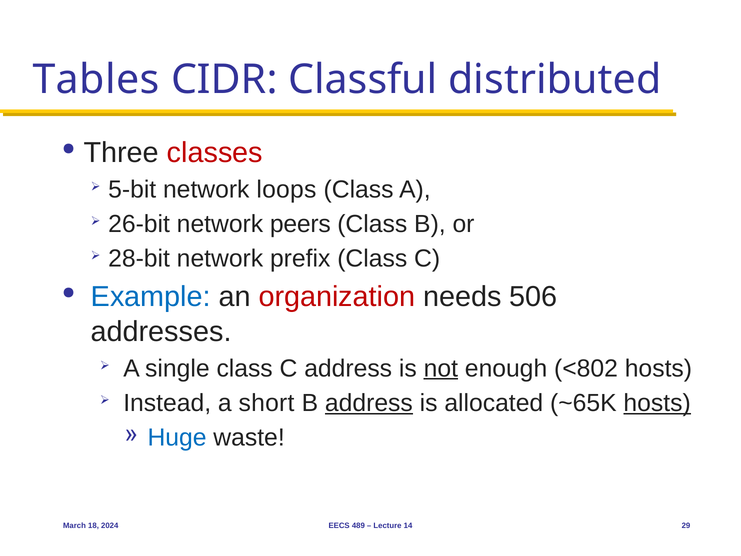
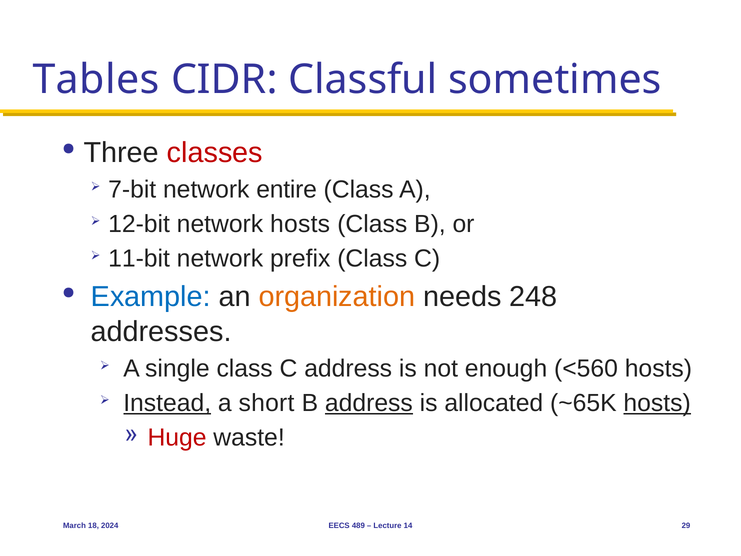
distributed: distributed -> sometimes (555, 79)
5-bit: 5-bit -> 7-bit (132, 189)
loops: loops -> entire (287, 189)
26-bit: 26-bit -> 12-bit (139, 224)
network peers: peers -> hosts (300, 224)
28-bit: 28-bit -> 11-bit (139, 259)
organization colour: red -> orange (337, 297)
506: 506 -> 248 (534, 297)
not underline: present -> none (441, 368)
<802: <802 -> <560 (586, 368)
Instead underline: none -> present (167, 403)
Huge colour: blue -> red (177, 437)
